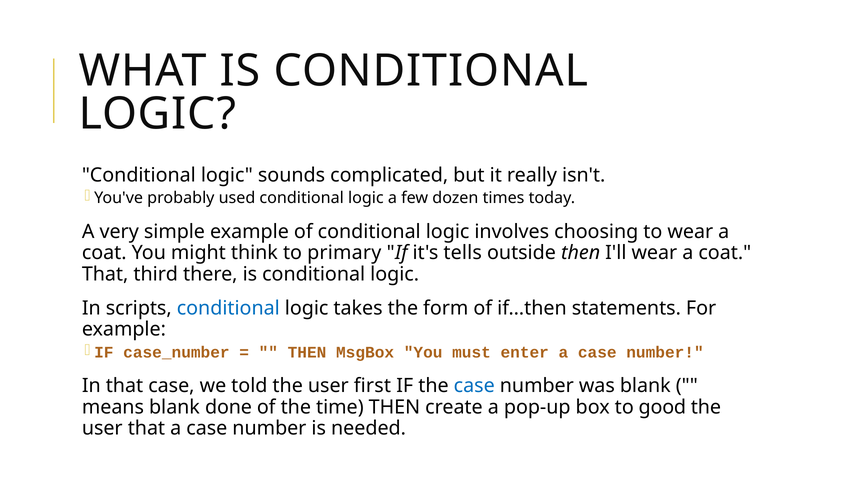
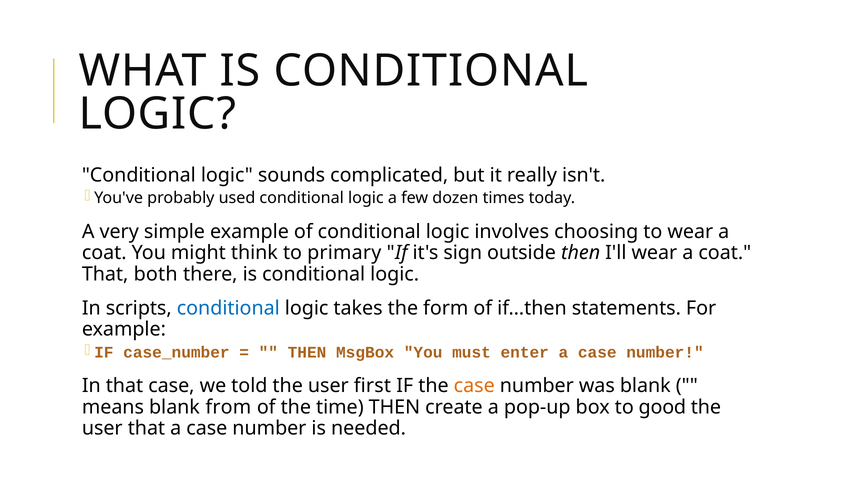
tells: tells -> sign (463, 253)
third: third -> both (156, 274)
case colour: blue -> orange (474, 386)
done: done -> from (228, 407)
